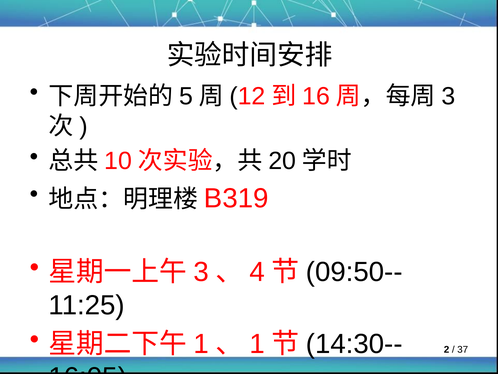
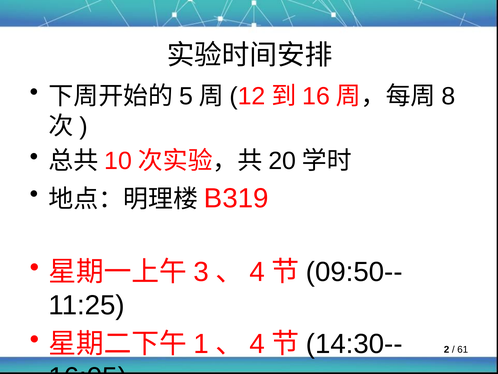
3: 3 -> 8 (448, 96)
1: 1 -> 4 (257, 344)
37: 37 -> 61 (463, 349)
